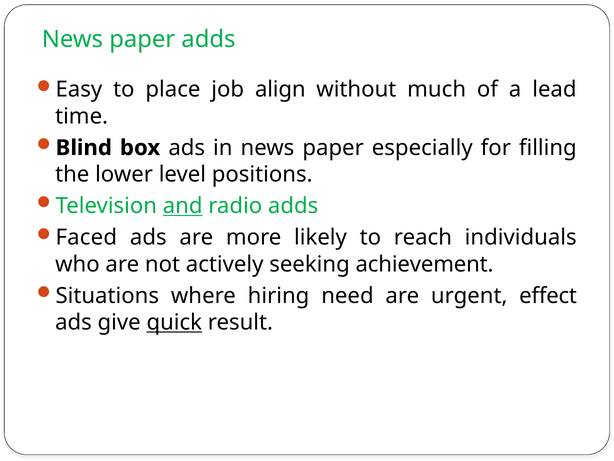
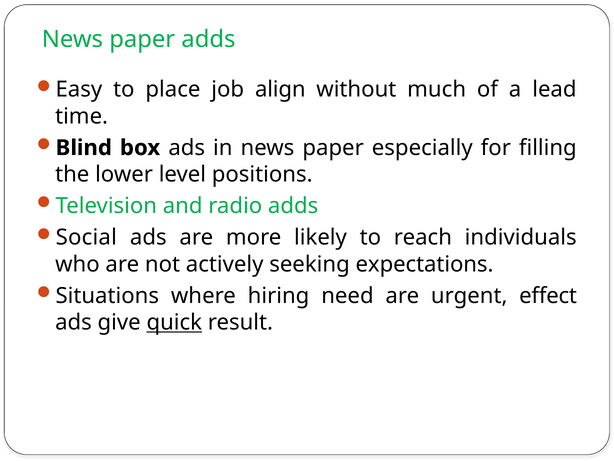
and underline: present -> none (183, 206)
Faced: Faced -> Social (86, 237)
achievement: achievement -> expectations (425, 264)
